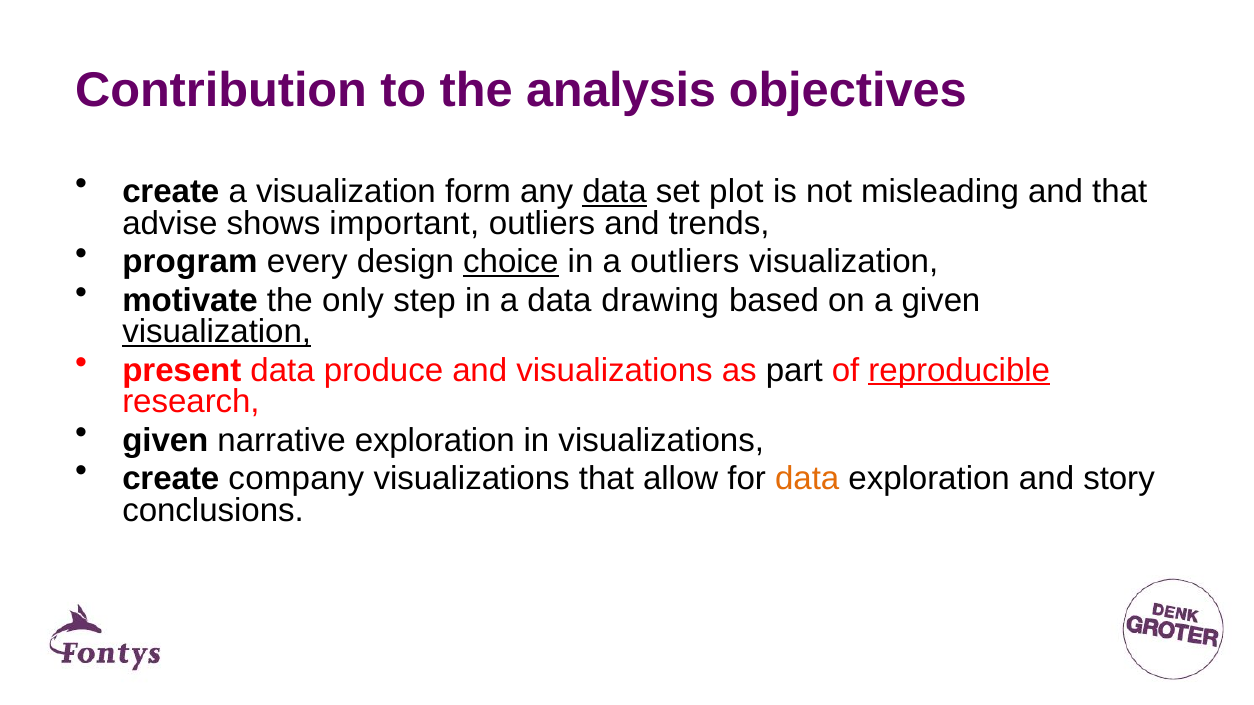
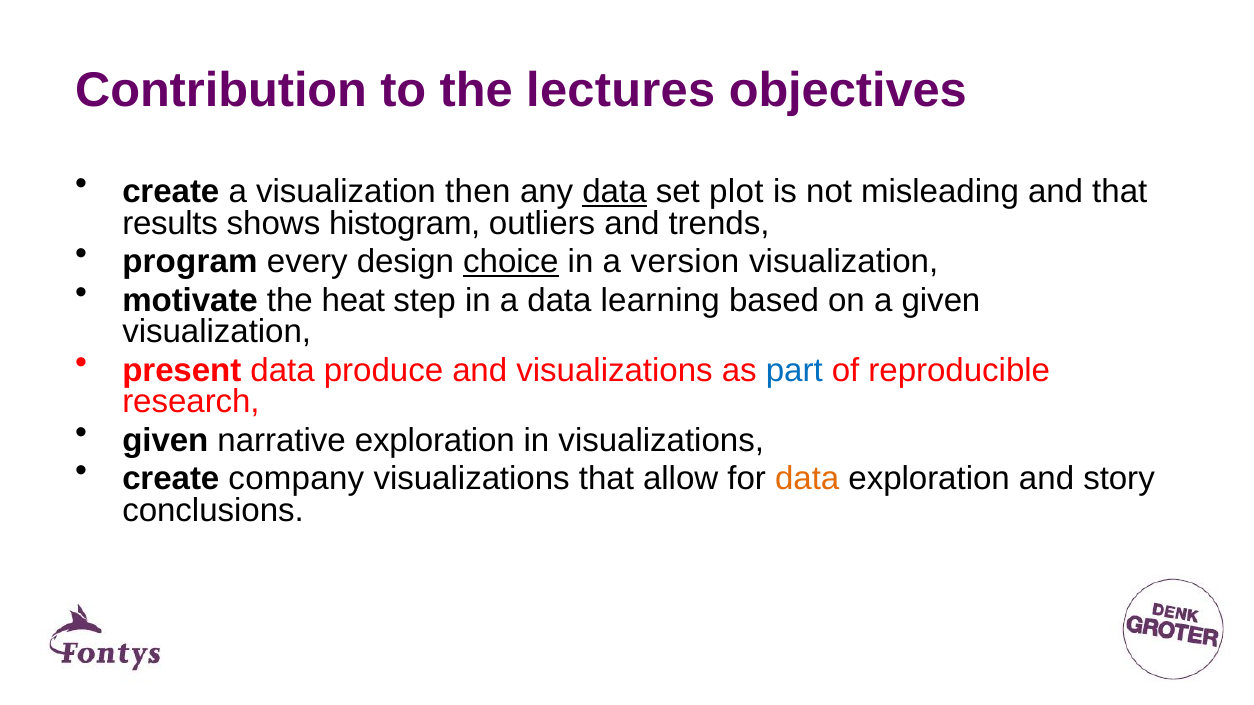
analysis: analysis -> lectures (621, 90)
form: form -> then (478, 192)
advise: advise -> results (170, 223)
important: important -> histogram (405, 223)
a outliers: outliers -> version (685, 262)
only: only -> heat (353, 300)
drawing: drawing -> learning (660, 300)
visualization underline: present -> none (217, 332)
part colour: black -> blue (794, 370)
reproducible underline: present -> none (959, 370)
